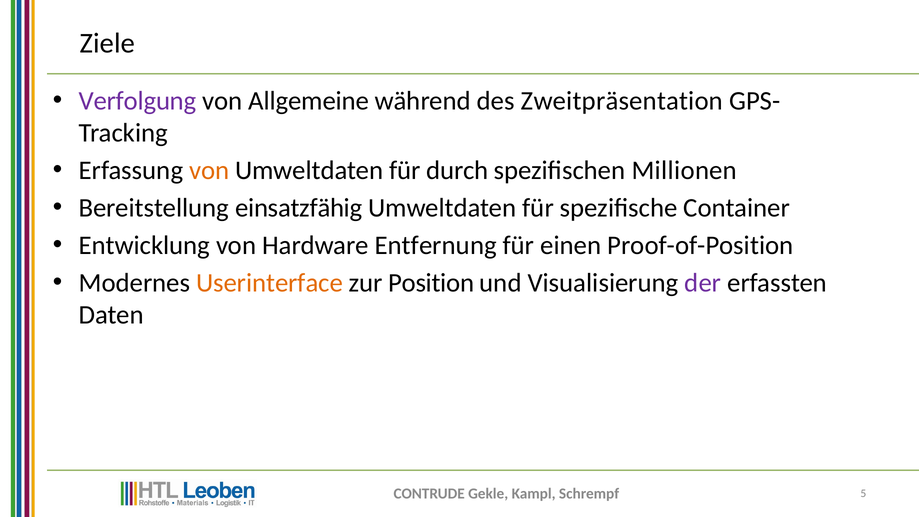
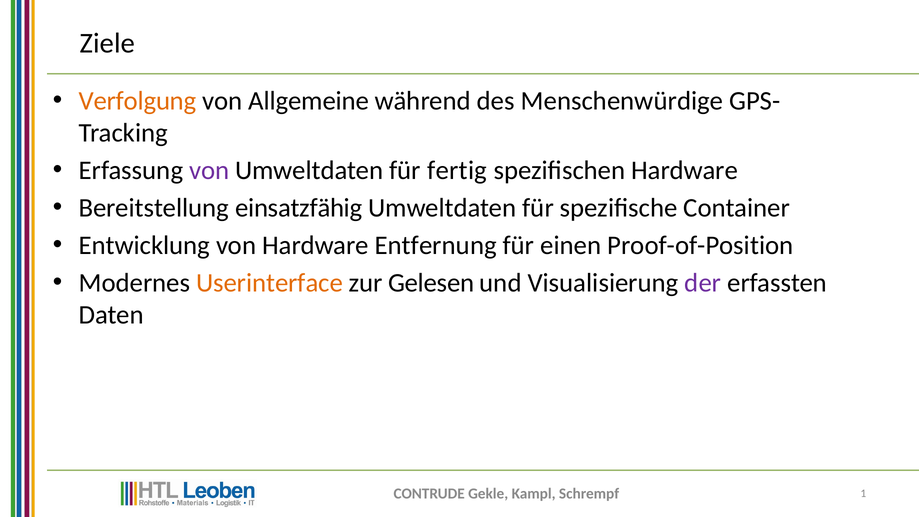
Verfolgung colour: purple -> orange (138, 101)
Zweitpräsentation: Zweitpräsentation -> Menschenwürdige (622, 101)
von colour: orange -> purple (209, 170)
durch: durch -> fertig (457, 170)
spezifischen Millionen: Millionen -> Hardware (685, 170)
Position: Position -> Gelesen (431, 283)
5: 5 -> 1 (863, 494)
